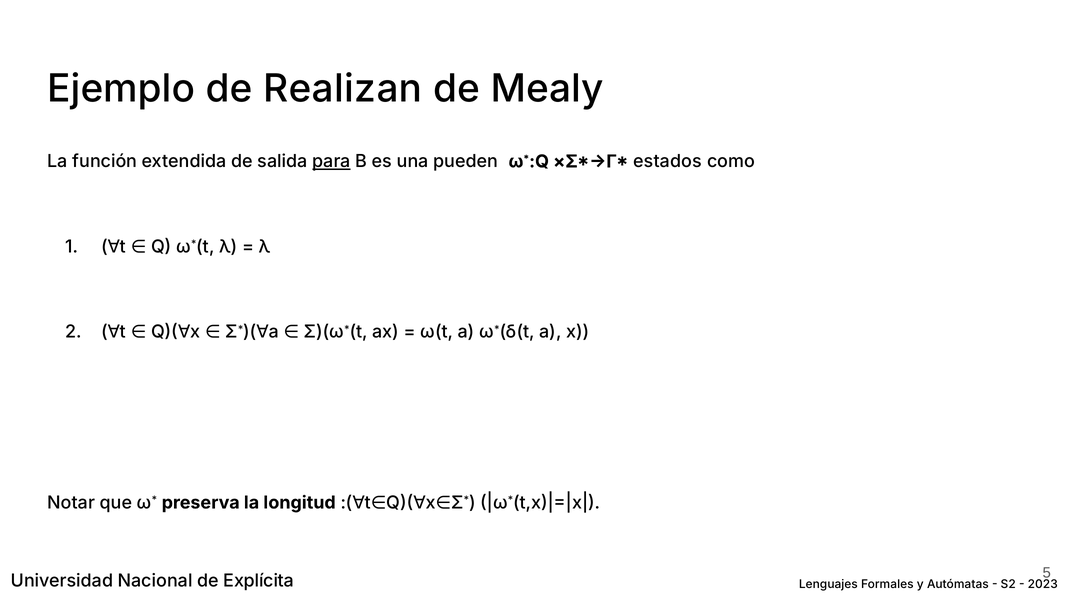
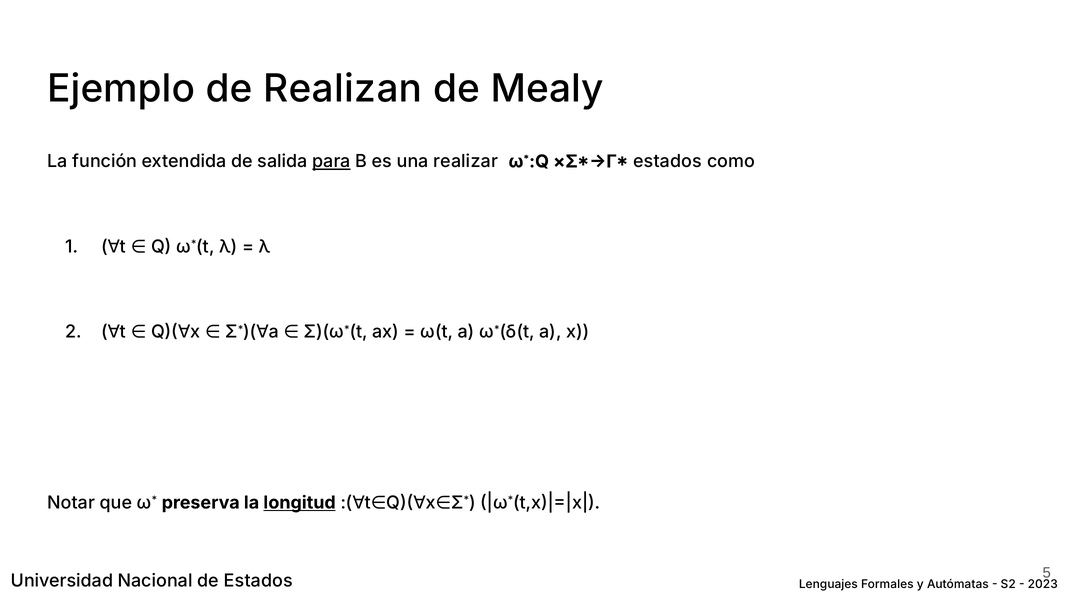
pueden: pueden -> realizar (466, 162)
longitud underline: none -> present (300, 503)
de Explícita: Explícita -> Estados (258, 581)
